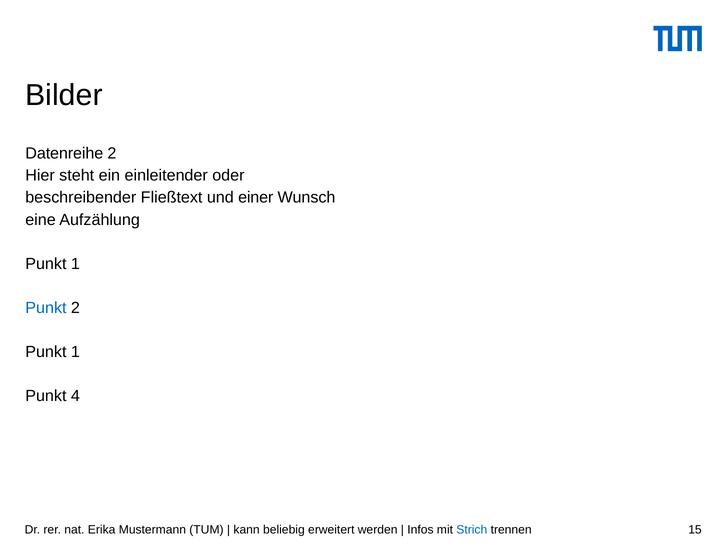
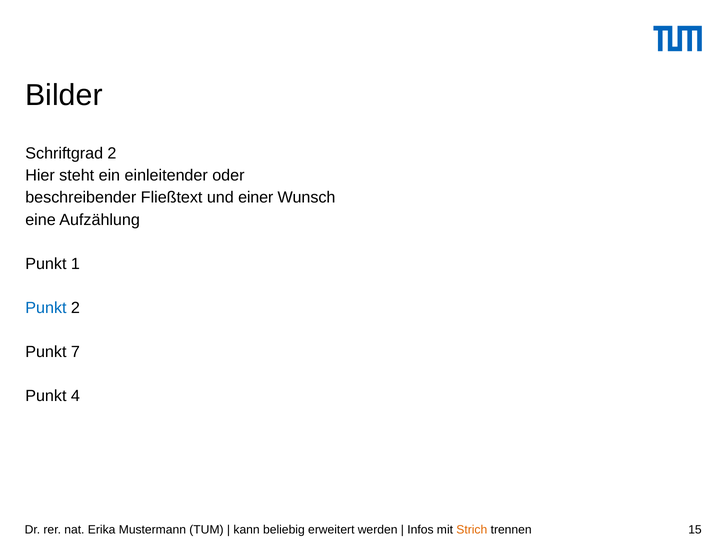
Datenreihe: Datenreihe -> Schriftgrad (64, 154)
1: 1 -> 7 (75, 352)
Strich colour: blue -> orange (472, 530)
